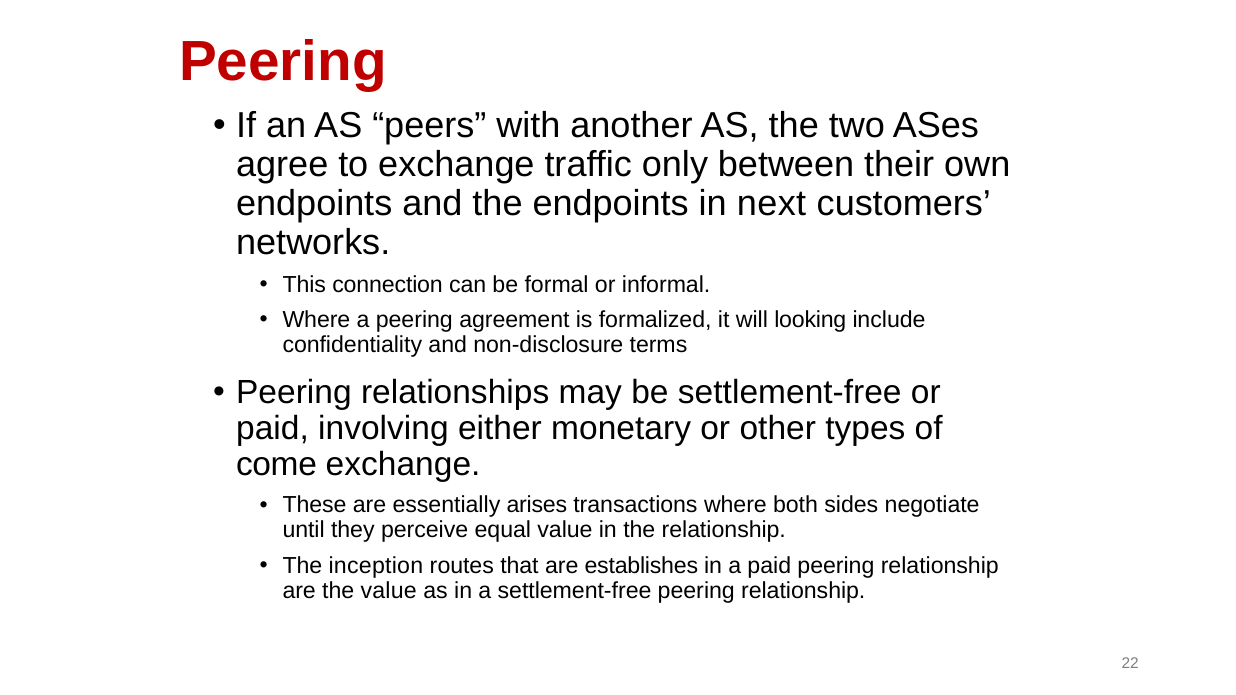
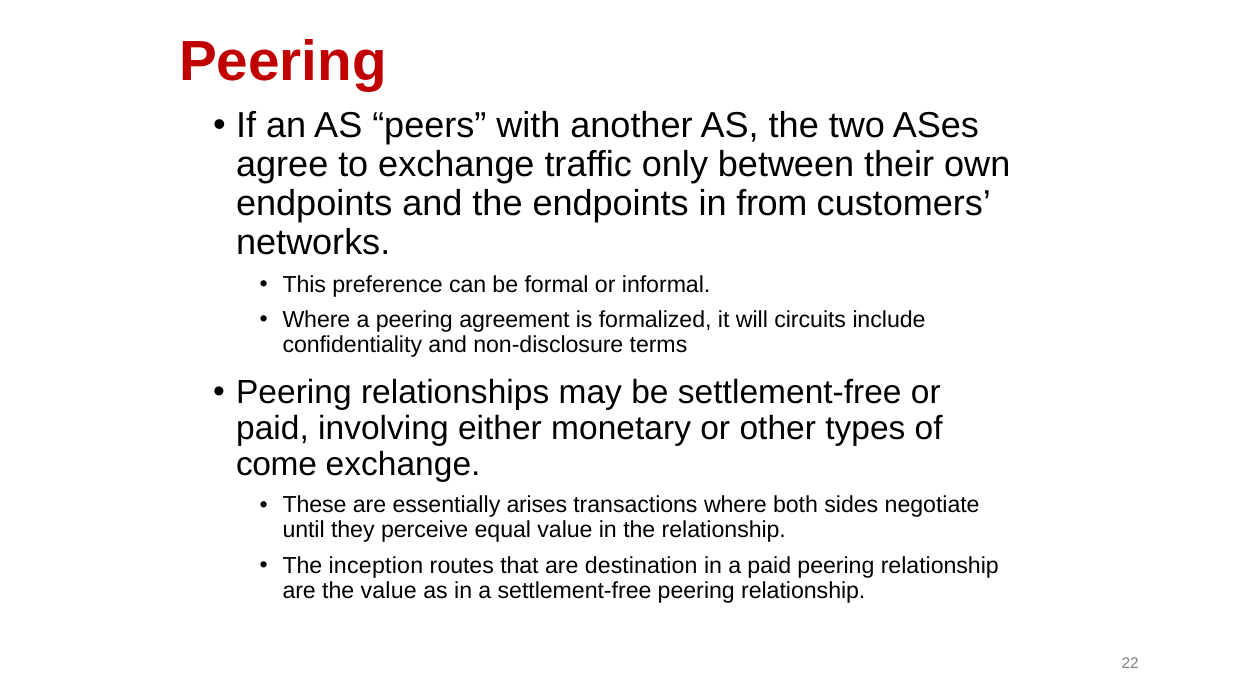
next: next -> from (772, 204)
connection: connection -> preference (388, 285)
looking: looking -> circuits (810, 320)
establishes: establishes -> destination (641, 566)
